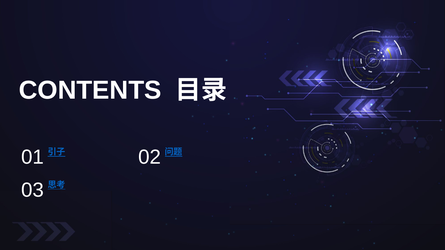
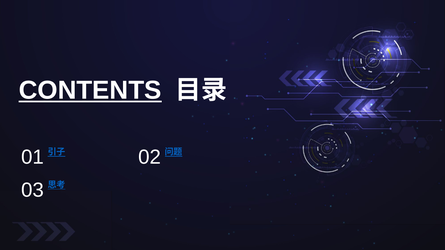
CONTENTS underline: none -> present (90, 91)
